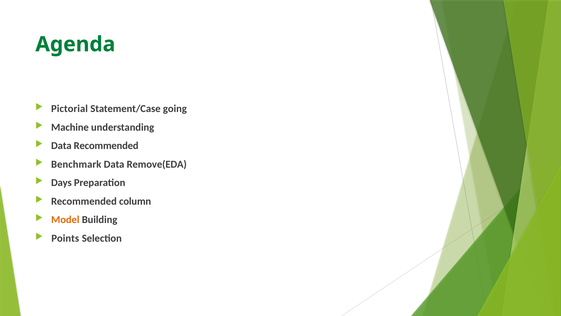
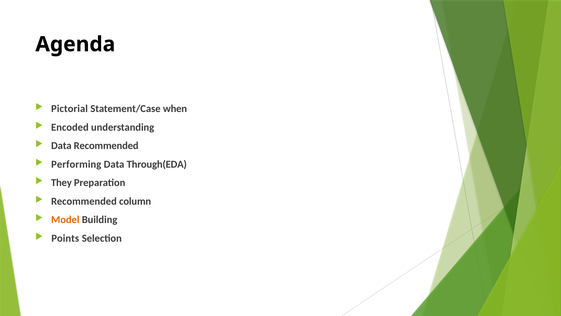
Agenda colour: green -> black (75, 44)
going: going -> when (175, 109)
Machine: Machine -> Encoded (70, 127)
Benchmark: Benchmark -> Performing (76, 164)
Remove(EDA: Remove(EDA -> Through(EDA (157, 164)
Days: Days -> They (61, 182)
